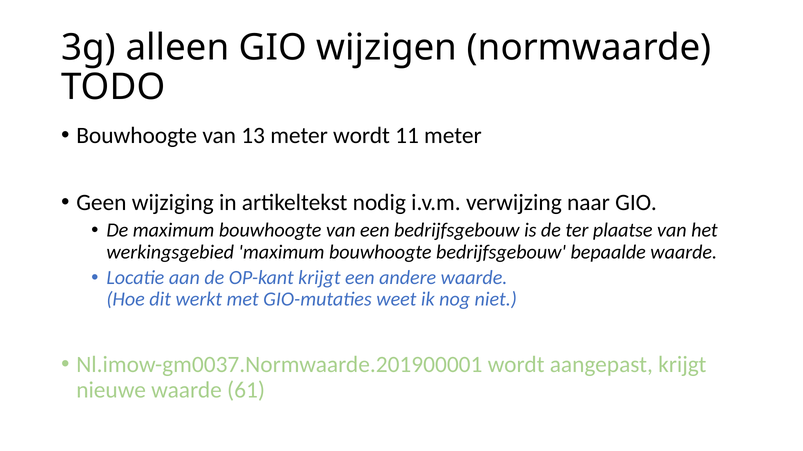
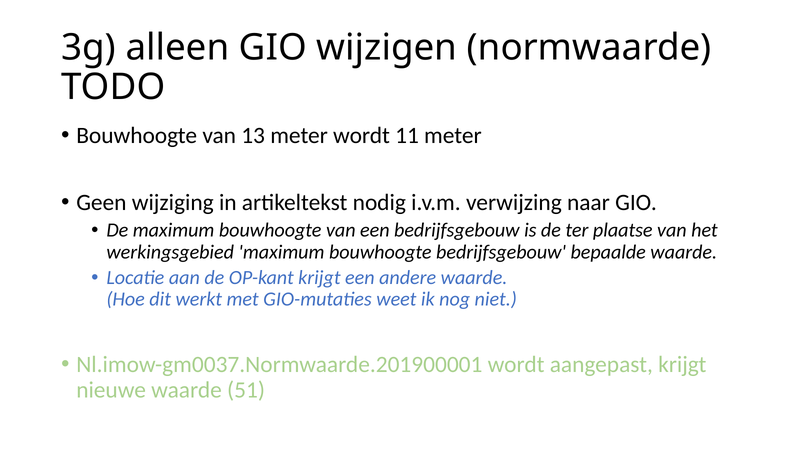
61: 61 -> 51 (246, 390)
